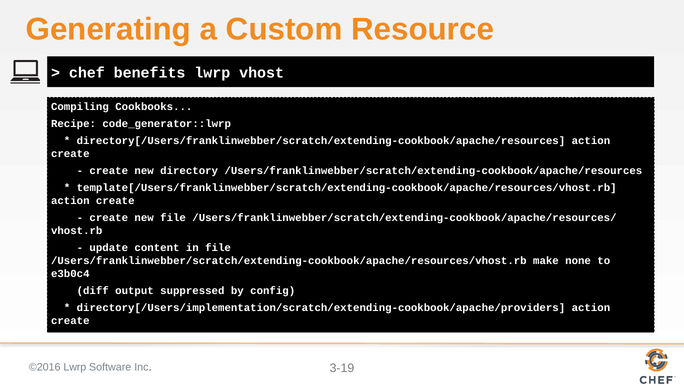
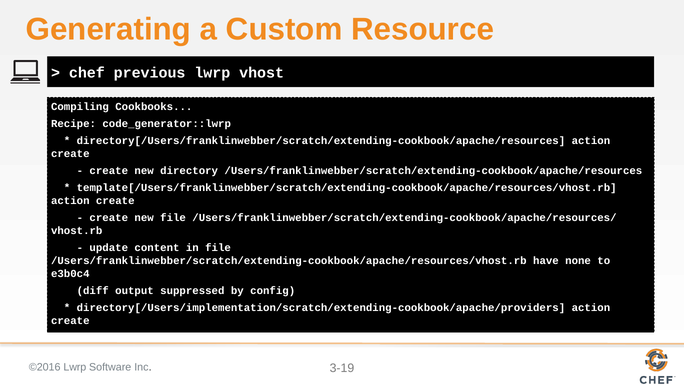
benefits: benefits -> previous (150, 73)
make: make -> have (546, 260)
